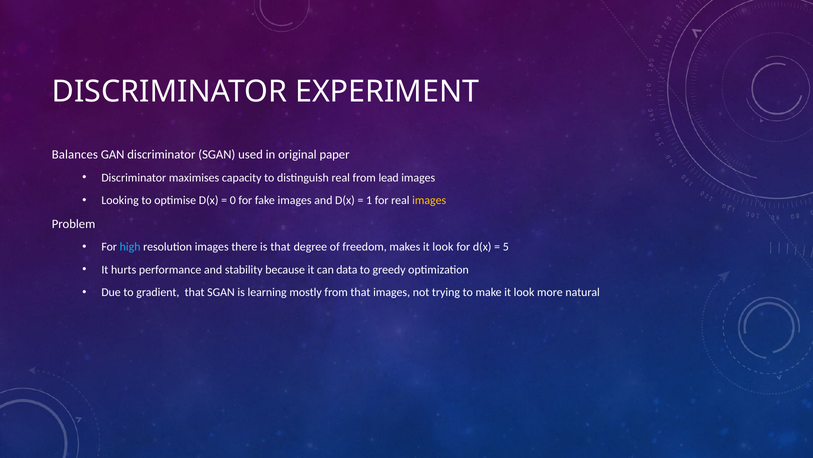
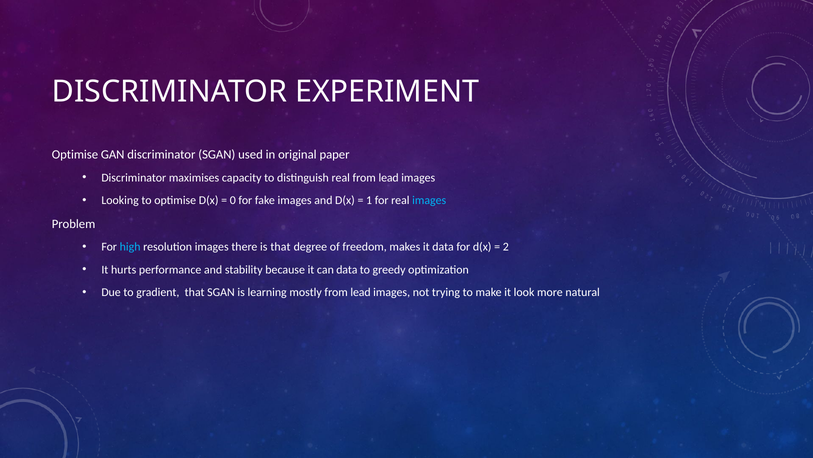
Balances: Balances -> Optimise (75, 154)
images colour: yellow -> light blue (429, 200)
makes it look: look -> data (443, 247)
5: 5 -> 2 (506, 247)
mostly from that: that -> lead (361, 292)
